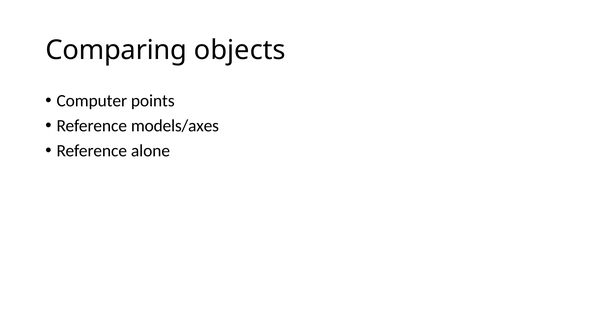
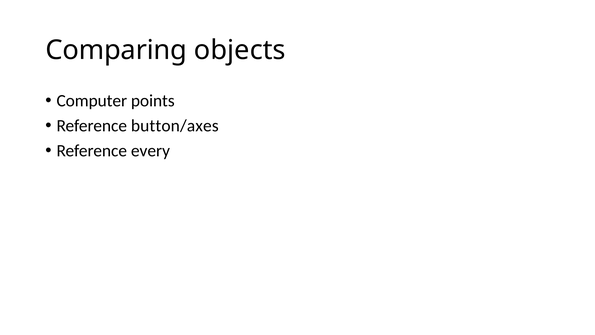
models/axes: models/axes -> button/axes (175, 126)
alone: alone -> every (150, 150)
